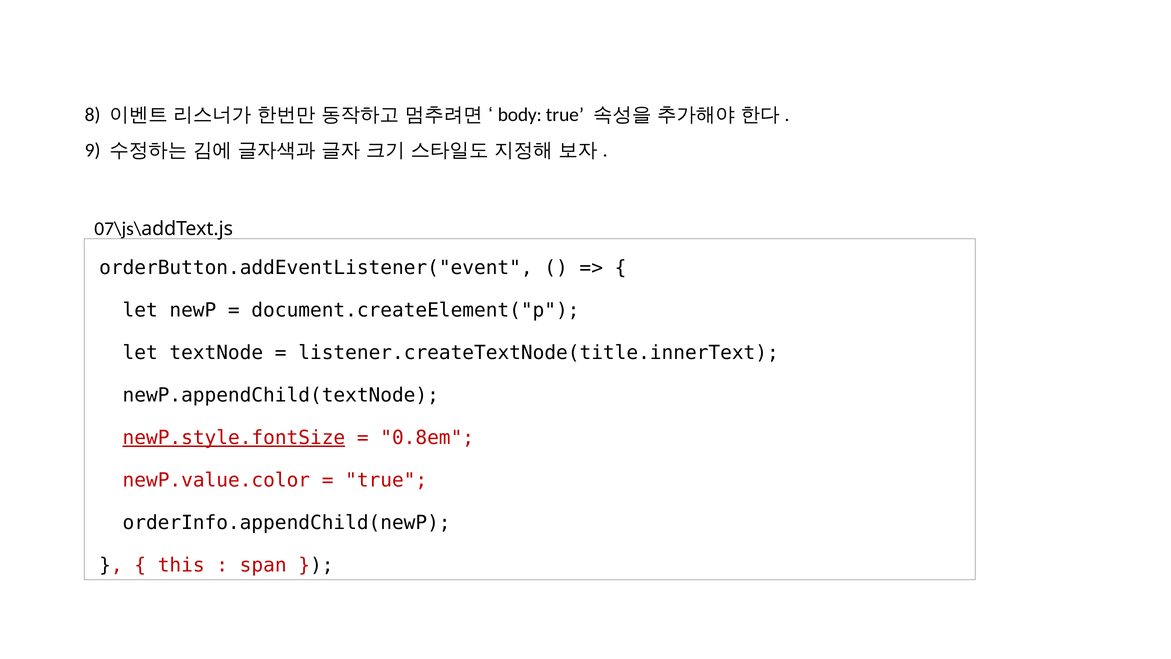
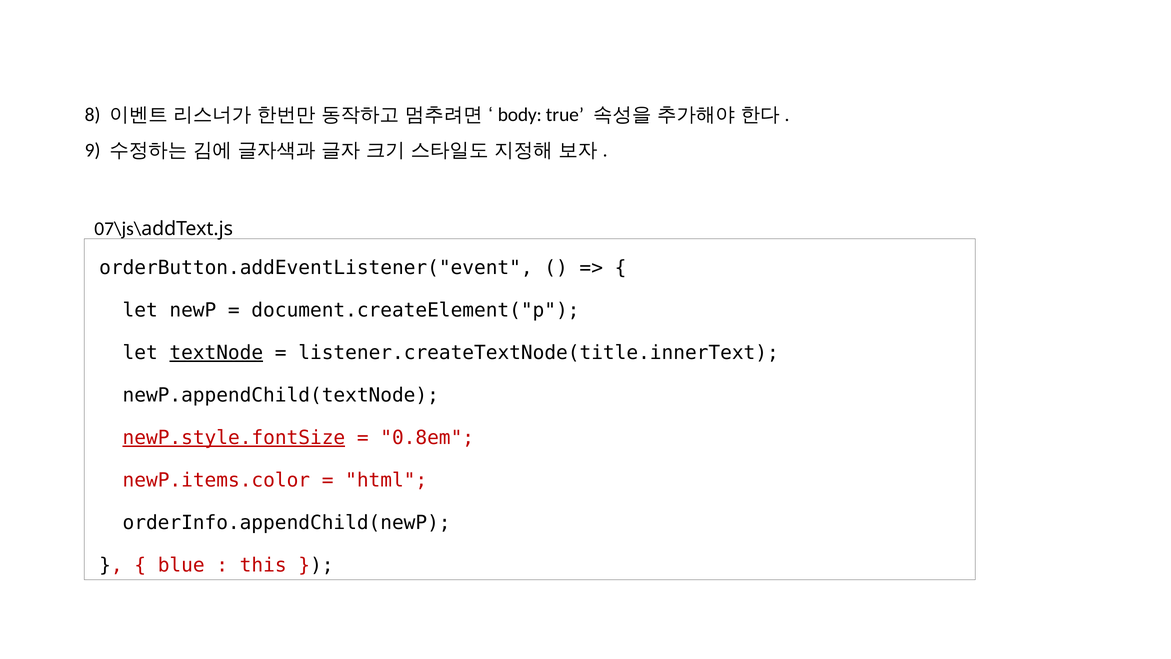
textNode underline: none -> present (216, 353)
newP.value.color: newP.value.color -> newP.items.color (216, 480)
true: true -> html (386, 480)
this: this -> blue (181, 565)
span: span -> this (263, 565)
